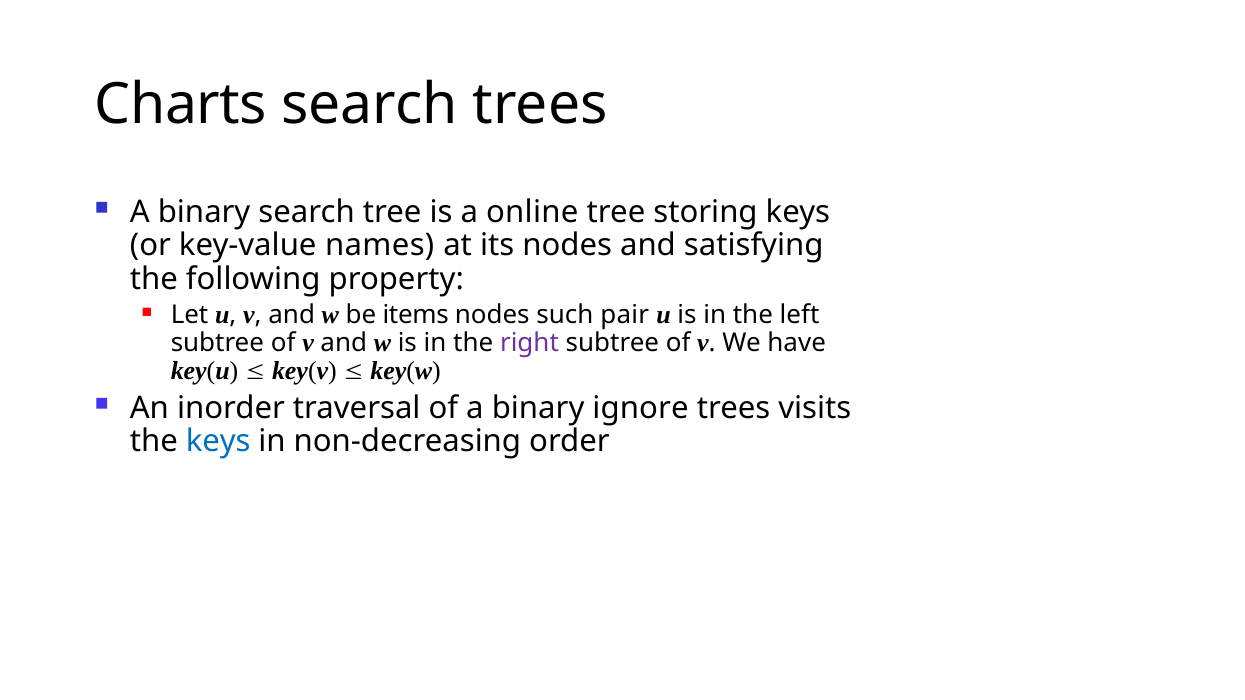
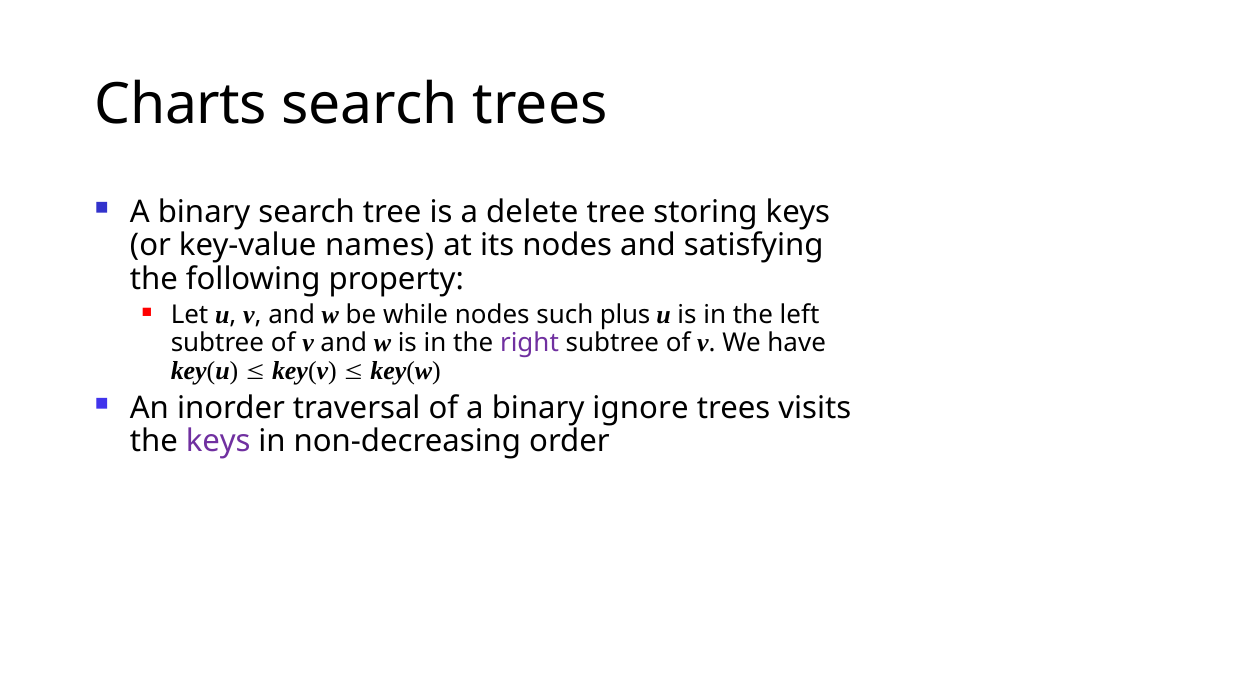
online: online -> delete (532, 212)
items: items -> while (416, 315)
pair: pair -> plus (625, 315)
keys colour: blue -> purple (218, 442)
